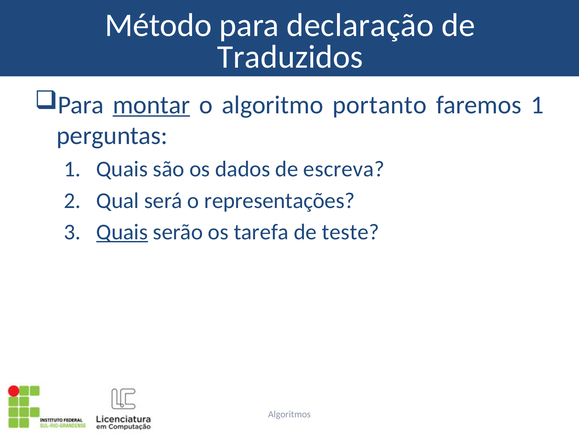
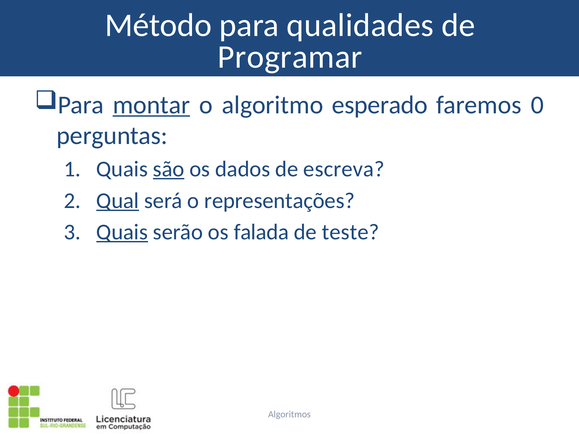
declaração: declaração -> qualidades (360, 25)
Traduzidos: Traduzidos -> Programar (290, 57)
portanto: portanto -> esperado (380, 105)
faremos 1: 1 -> 0 (537, 105)
são underline: none -> present (169, 169)
Qual underline: none -> present (118, 201)
tarefa: tarefa -> falada (261, 232)
